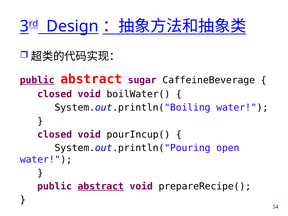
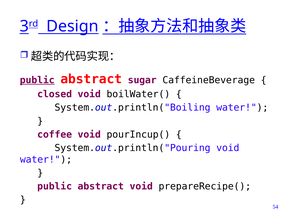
closed: closed -> coffee (55, 134)
System.out.println("Pouring open: open -> void (228, 148)
abstract underline: present -> none (101, 186)
